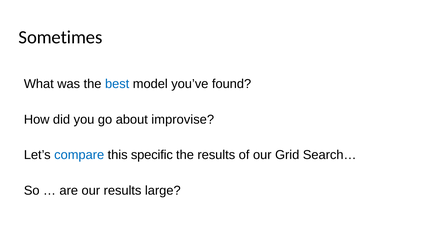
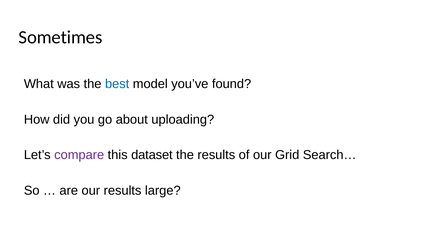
improvise: improvise -> uploading (183, 119)
compare colour: blue -> purple (79, 155)
specific: specific -> dataset (152, 155)
